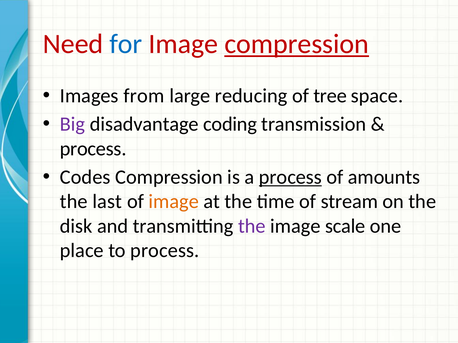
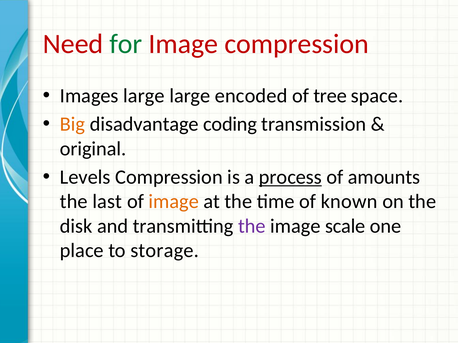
for colour: blue -> green (126, 44)
compression underline: present -> none (297, 44)
Images from: from -> large (144, 96)
reducing: reducing -> encoded (251, 96)
Big colour: purple -> orange (73, 124)
process: process -> original (93, 149)
Codes: Codes -> Levels (85, 177)
stream: stream -> known (349, 202)
to process: process -> storage (165, 251)
